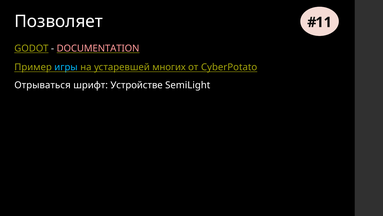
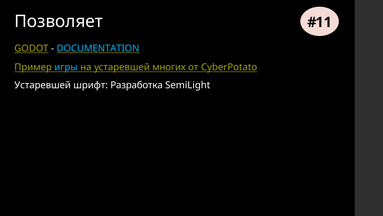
DOCUMENTATION colour: pink -> light blue (98, 48)
Отрываться: Отрываться -> Устаревшей (43, 85)
Устройстве: Устройстве -> Разработка (137, 85)
